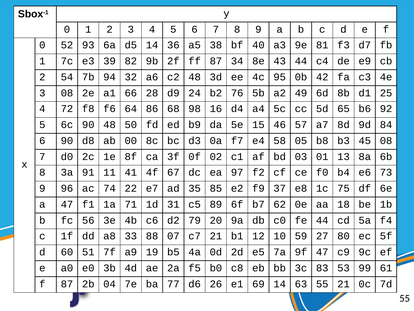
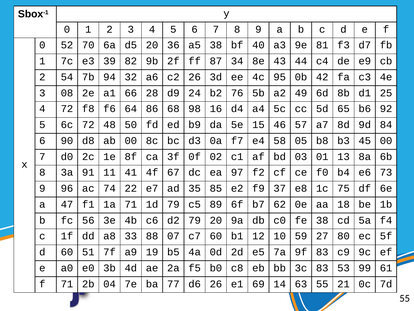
93: 93 -> 70 (88, 45)
d5 14: 14 -> 20 (152, 45)
c2 48: 48 -> 26 (195, 77)
6c 90: 90 -> 72 (88, 125)
45 08: 08 -> 00 (386, 140)
1d 31: 31 -> 79 (173, 204)
fe 44: 44 -> 38 (322, 220)
c7 21: 21 -> 60 (216, 236)
9f 47: 47 -> 83 (322, 252)
f 87: 87 -> 71 (67, 283)
